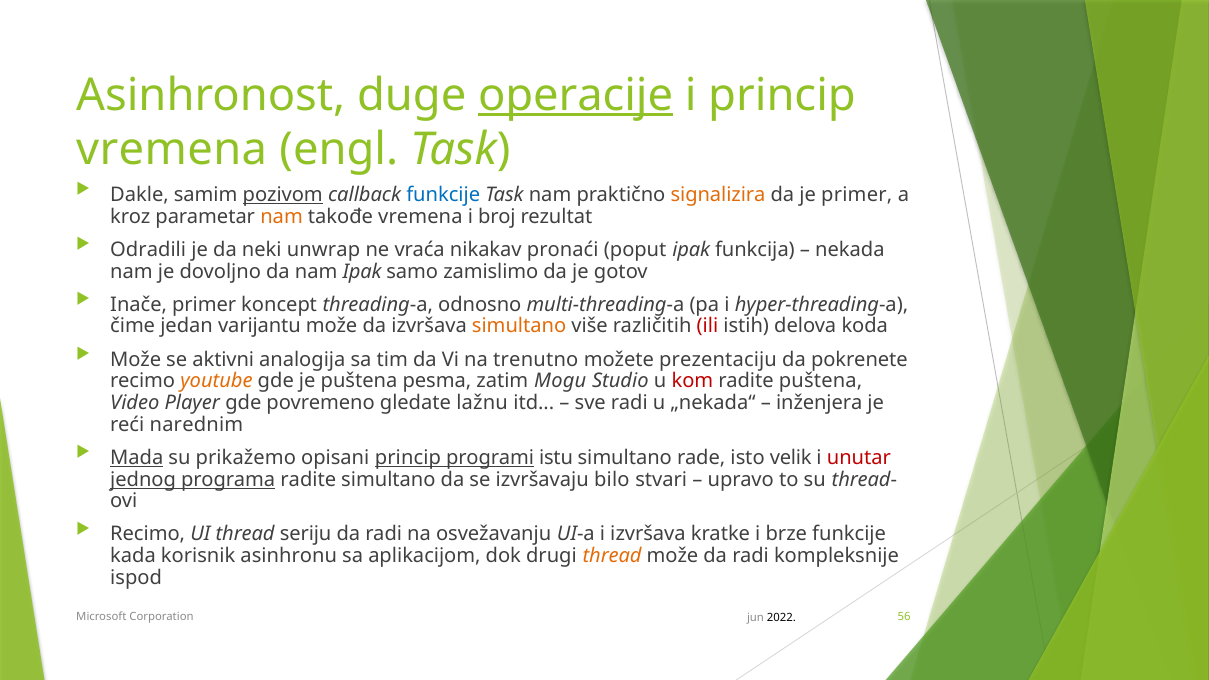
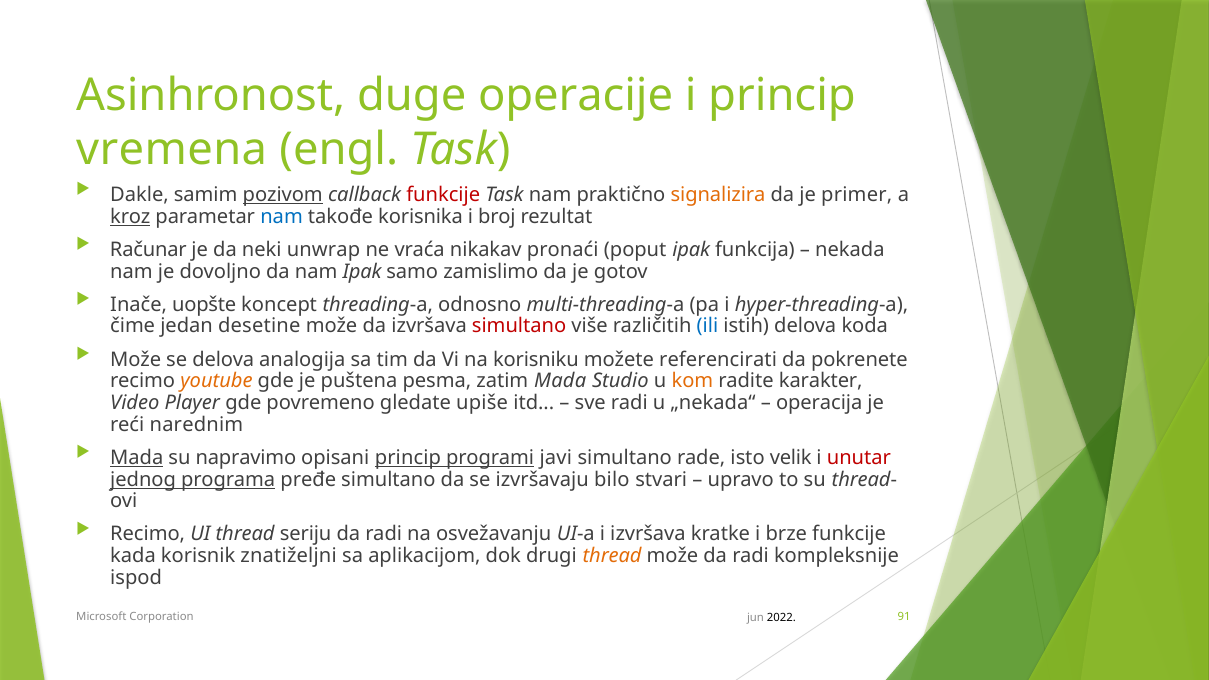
operacije underline: present -> none (576, 95)
funkcije colour: blue -> red (443, 195)
kroz underline: none -> present (130, 217)
nam colour: orange -> blue (282, 217)
takođe vremena: vremena -> korisnika (420, 217)
Odradili: Odradili -> Računar (148, 250)
Inače primer: primer -> uopšte (204, 305)
varijantu: varijantu -> desetine (259, 326)
simultano colour: orange -> red (519, 326)
ili colour: red -> blue (707, 326)
se aktivni: aktivni -> delova (223, 359)
trenutno: trenutno -> korisniku (536, 359)
prezentaciju: prezentaciju -> referencirati (718, 359)
zatim Mogu: Mogu -> Mada (560, 381)
kom colour: red -> orange (692, 381)
radite puštena: puštena -> karakter (821, 381)
lažnu: lažnu -> upiše (482, 403)
inženjera: inženjera -> operacija (819, 403)
prikažemo: prikažemo -> napravimo (246, 458)
istu: istu -> javi (556, 458)
programa radite: radite -> pređe (308, 479)
asinhronu: asinhronu -> znatiželjni (289, 556)
56: 56 -> 91 (904, 617)
